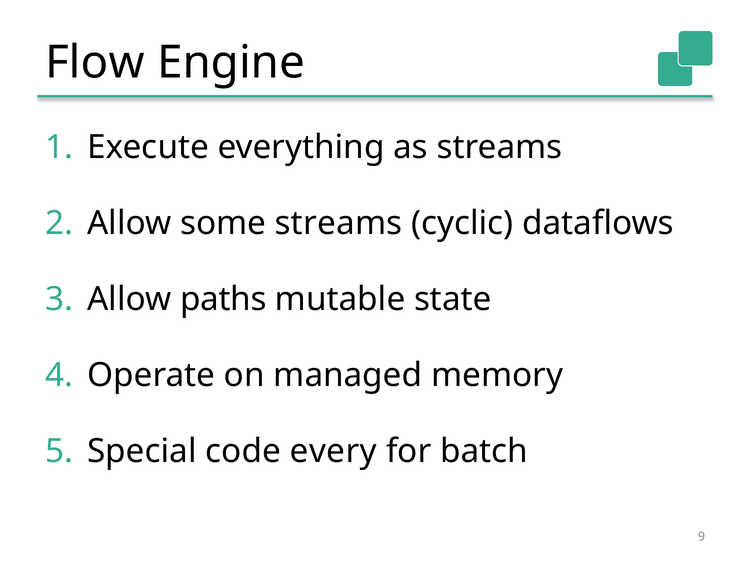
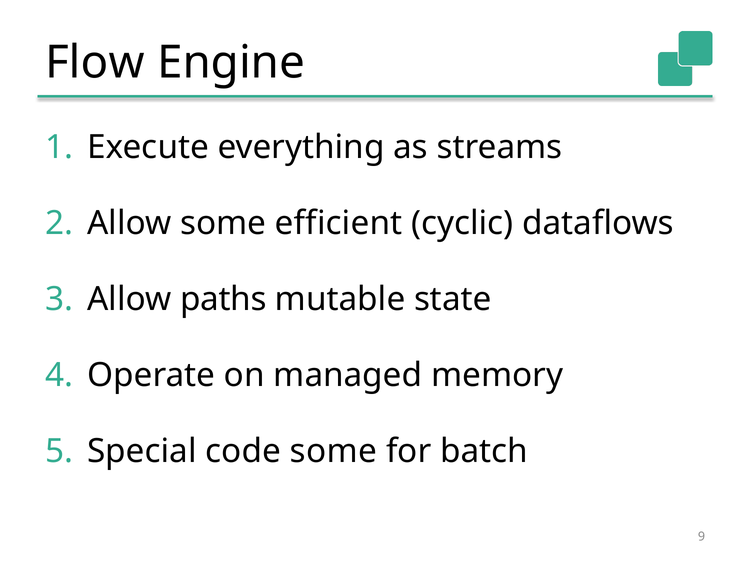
some streams: streams -> efficient (339, 223)
code every: every -> some (333, 451)
